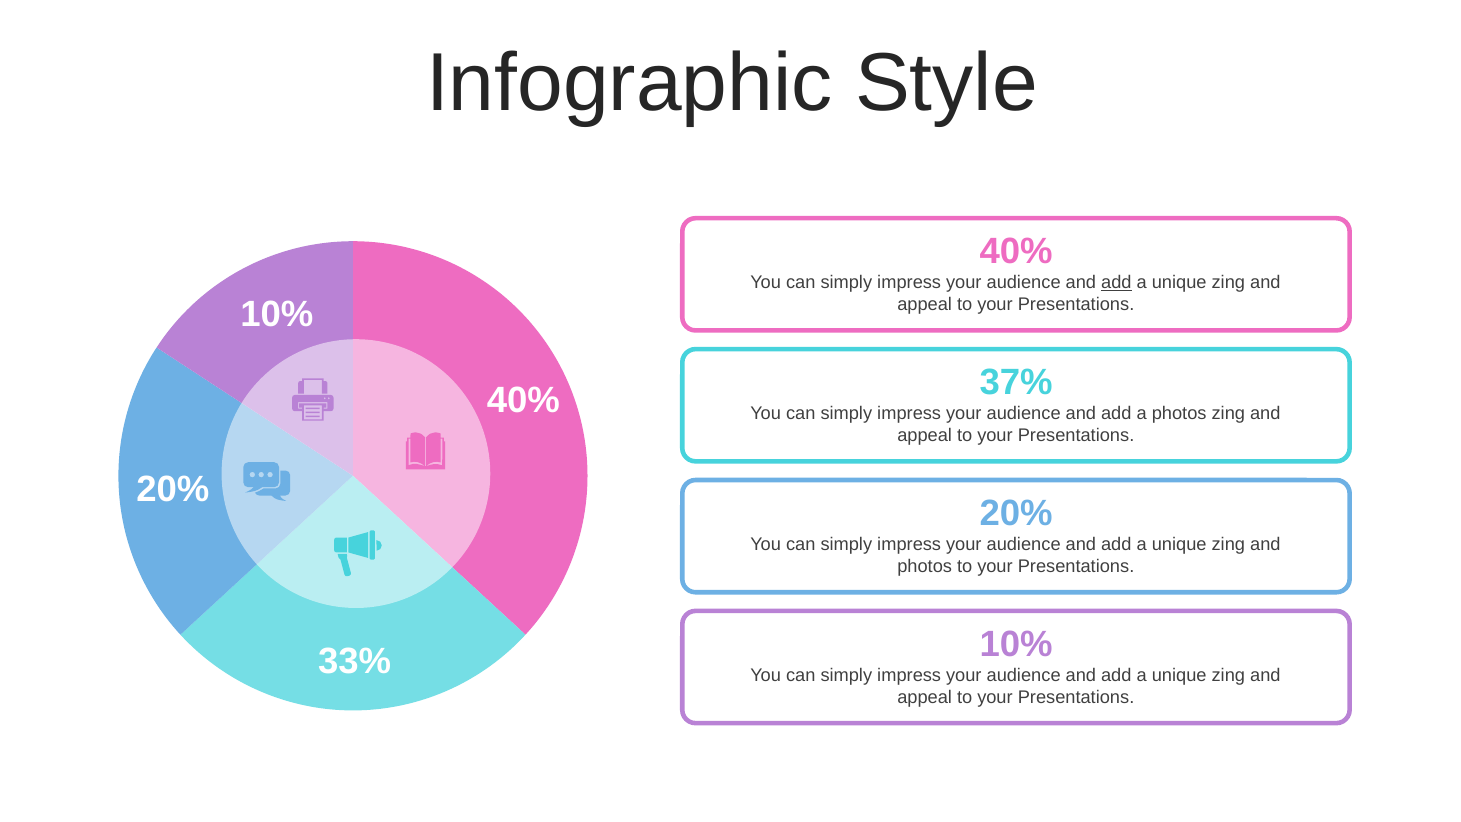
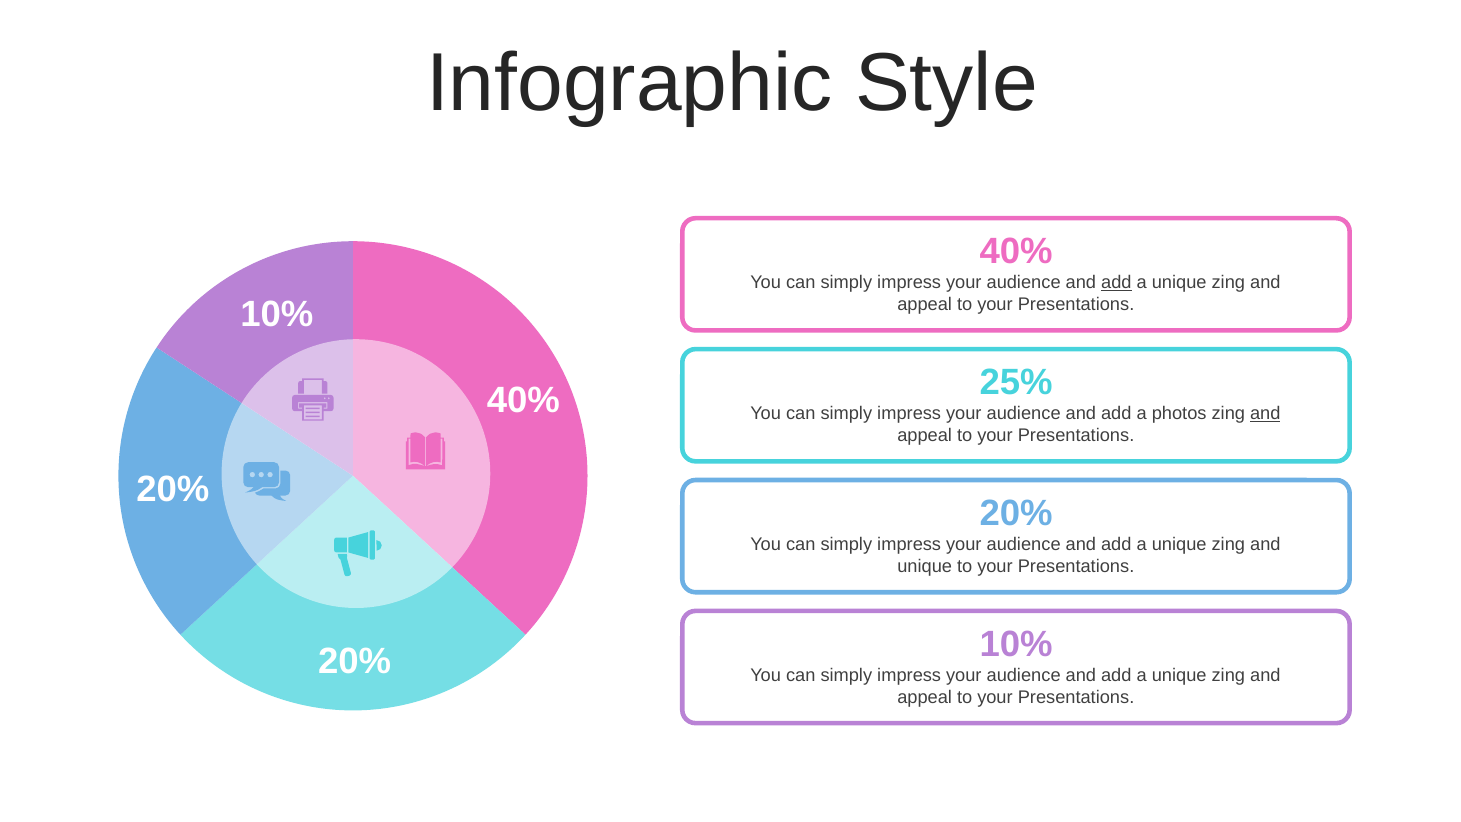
37%: 37% -> 25% (1016, 383)
and underline: none -> present (1265, 413)
photos: photos -> unique (925, 566)
33%: 33% -> 20% (355, 661)
